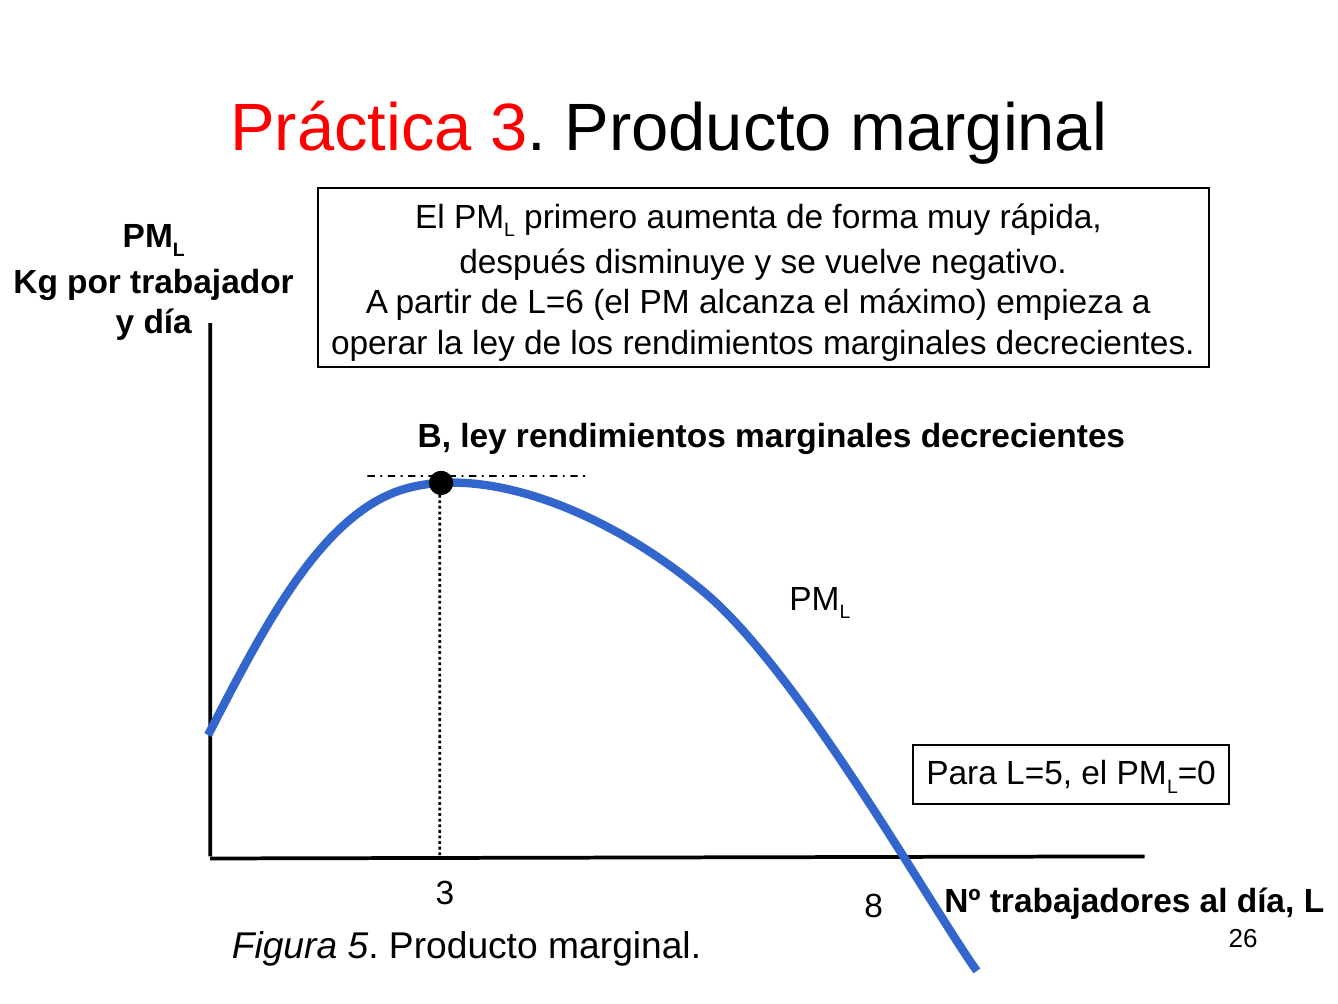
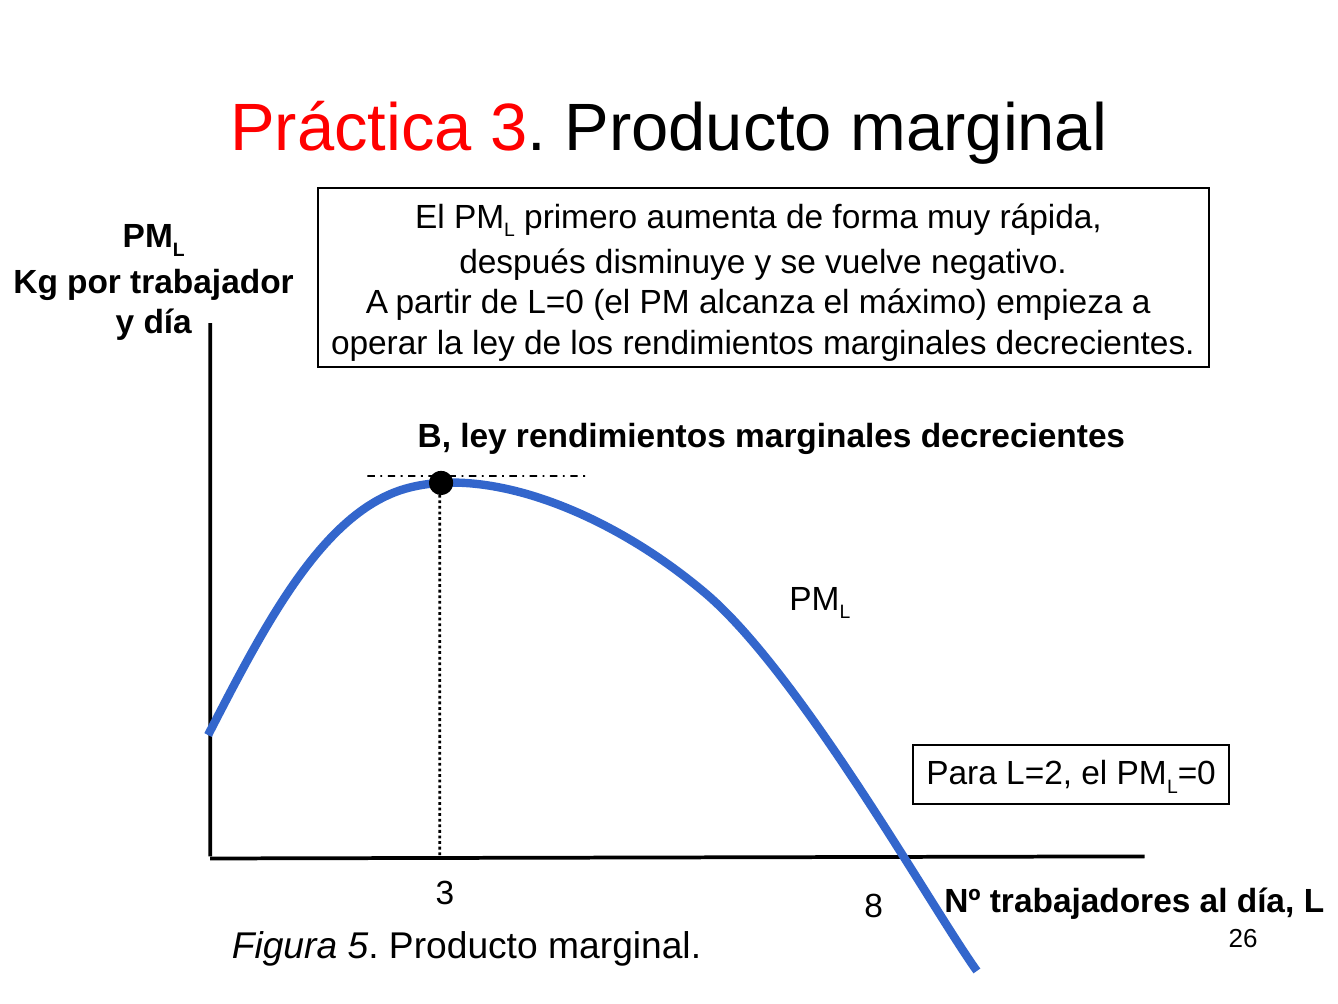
L=6: L=6 -> L=0 (556, 303)
L=5: L=5 -> L=2 (1039, 773)
